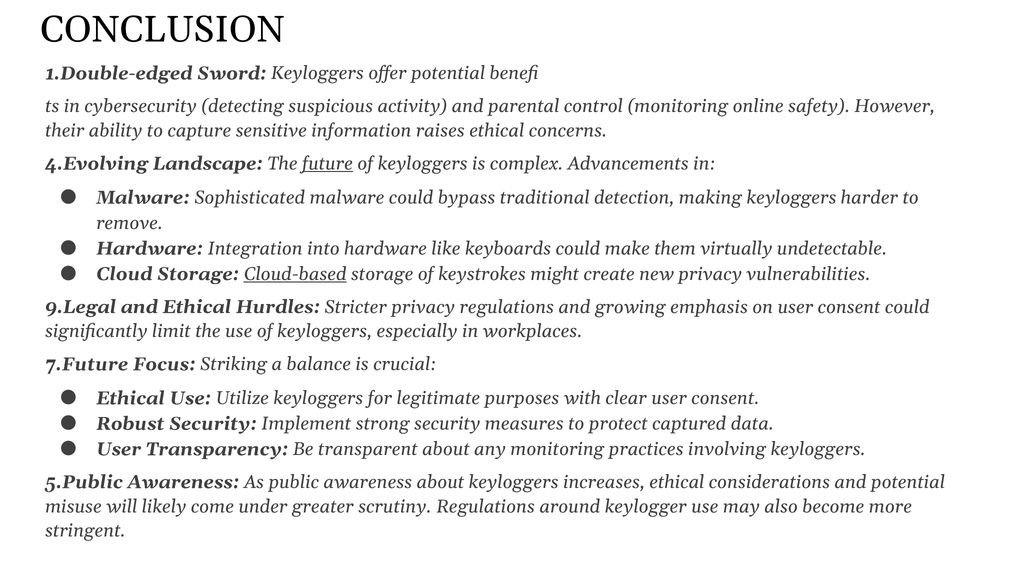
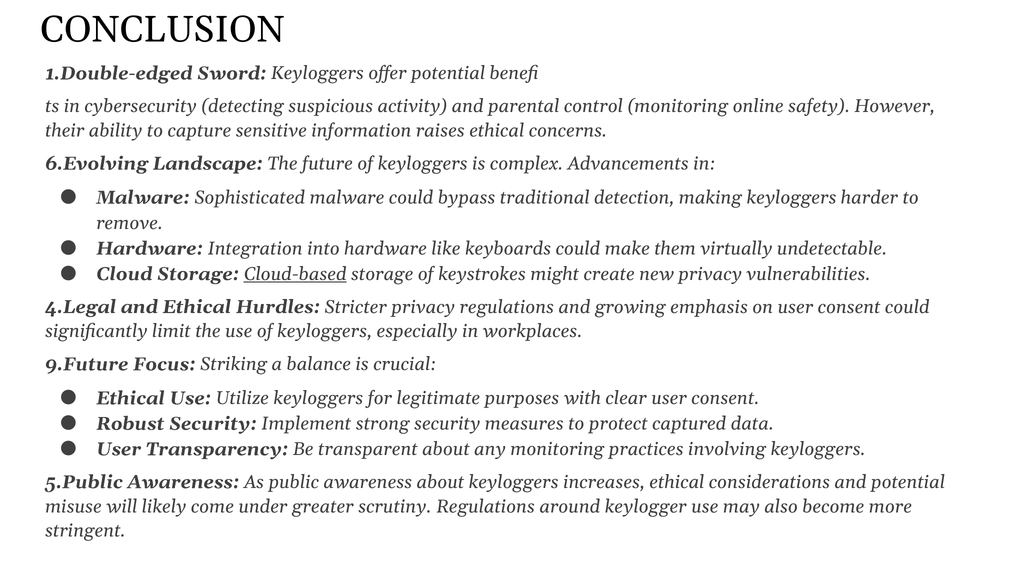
4.Evolving: 4.Evolving -> 6.Evolving (97, 164)
future underline: present -> none (327, 164)
9.Legal: 9.Legal -> 4.Legal (81, 307)
7.Future: 7.Future -> 9.Future (87, 364)
